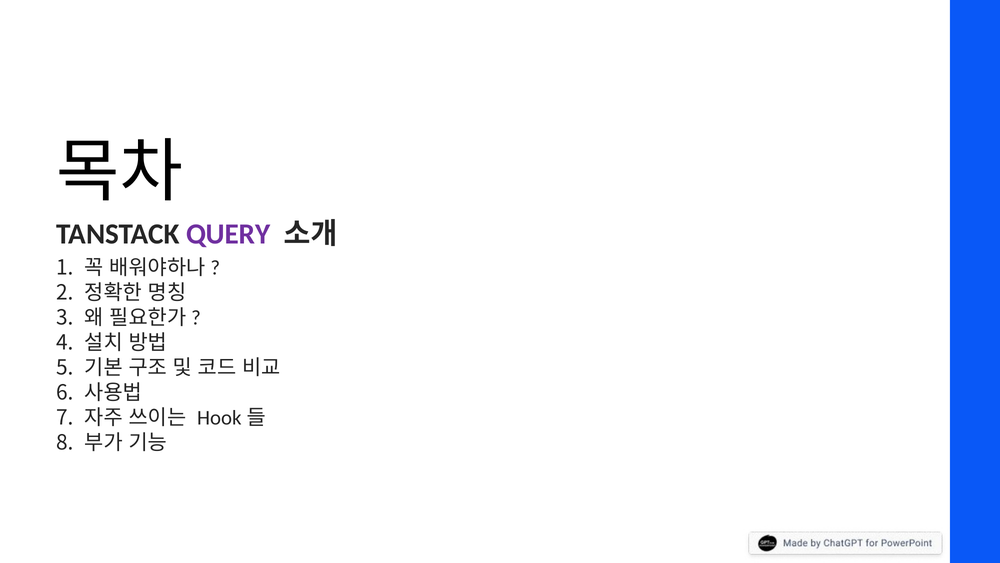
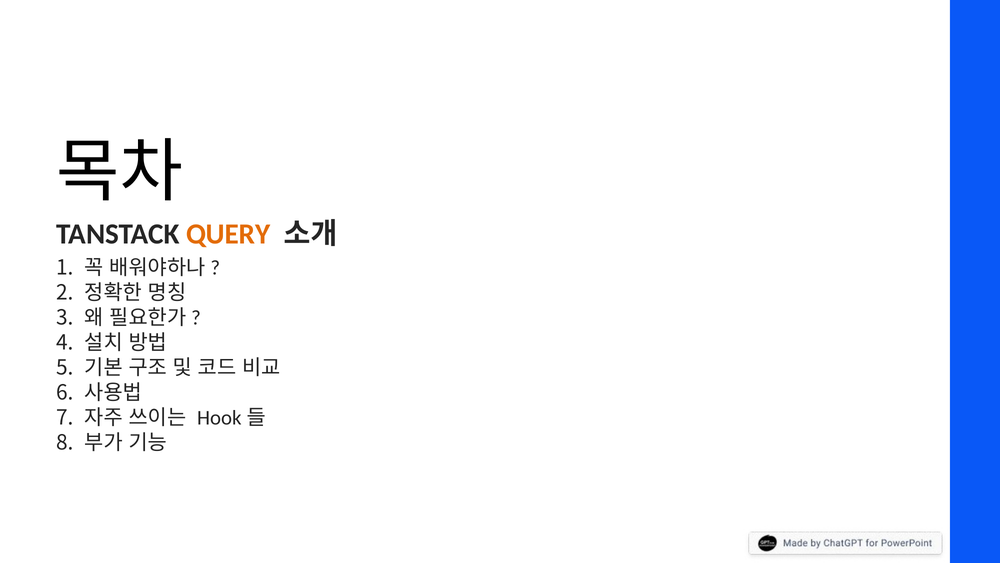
QUERY colour: purple -> orange (228, 234)
